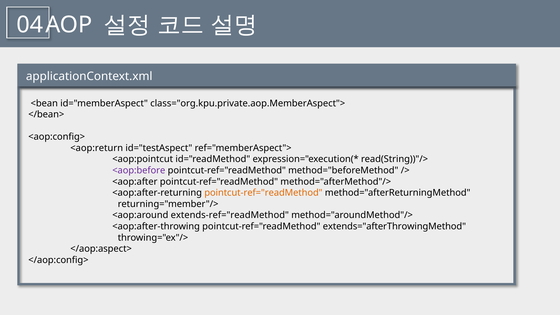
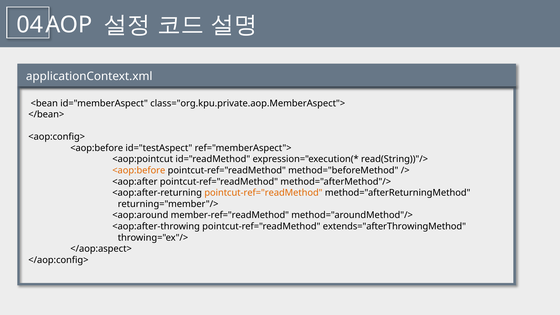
<aop:return: <aop:return -> <aop:before (97, 148)
<aop:before colour: purple -> orange (139, 170)
extends-ref="readMethod: extends-ref="readMethod -> member-ref="readMethod (230, 215)
